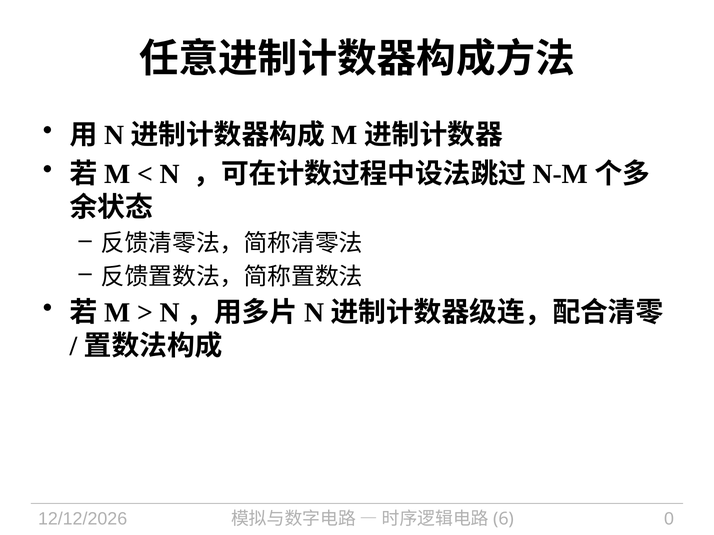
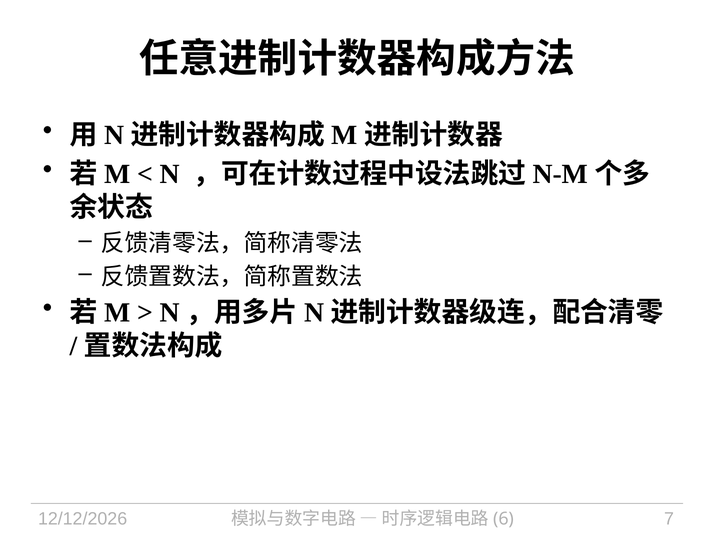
0: 0 -> 7 (669, 519)
